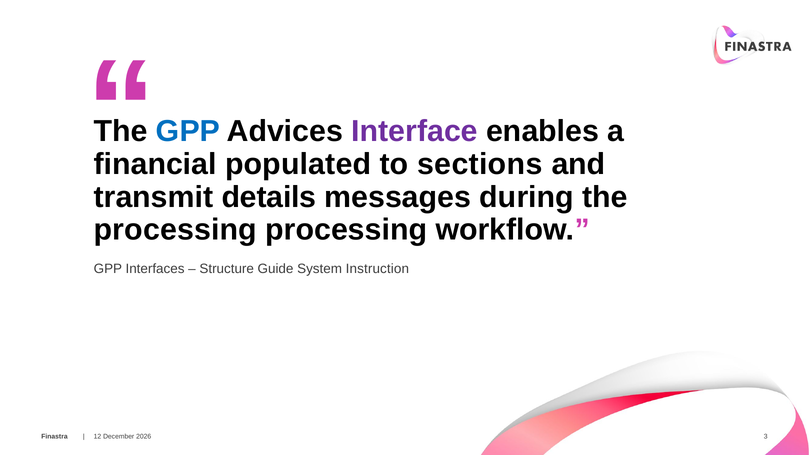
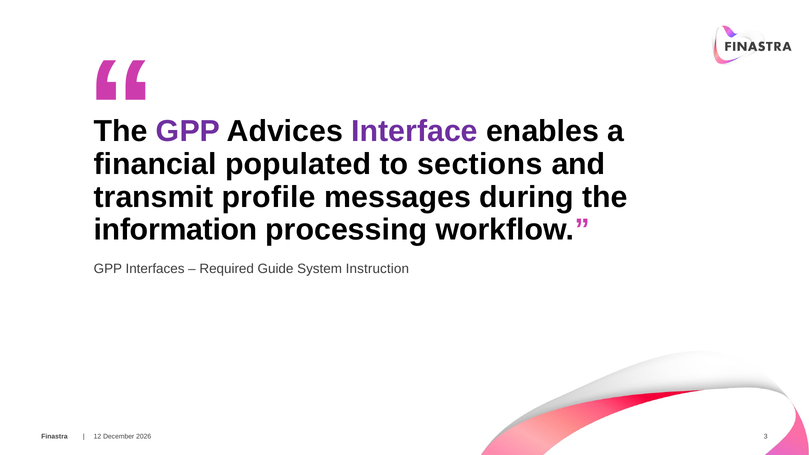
GPP colour: blue -> purple (188, 131)
details: details -> profile (269, 197)
processing: processing -> information (176, 230)
Structure: Structure -> Required (227, 269)
